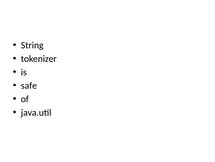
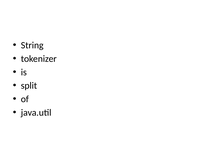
safe: safe -> split (29, 85)
